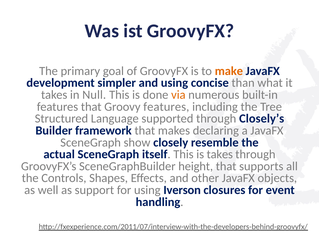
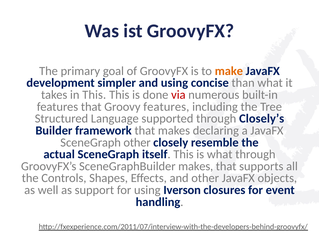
in Null: Null -> This (94, 95)
via colour: orange -> red (178, 95)
SceneGraph show: show -> other (137, 143)
is takes: takes -> what (220, 155)
SceneGraphBuilder height: height -> makes (196, 166)
